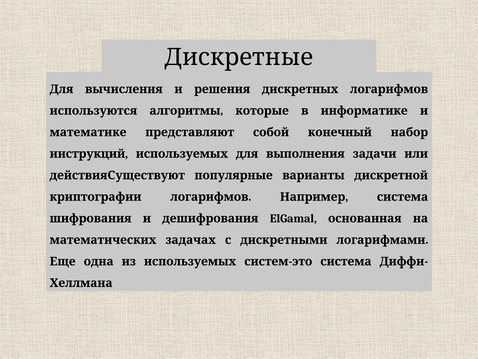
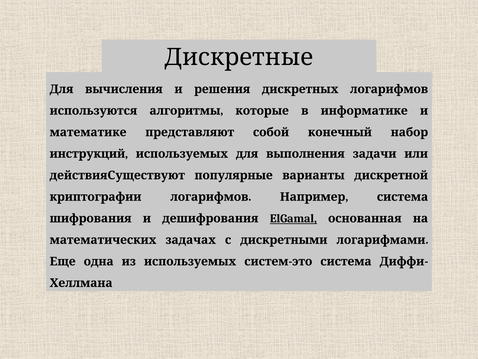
ElGamal underline: none -> present (293, 218)
